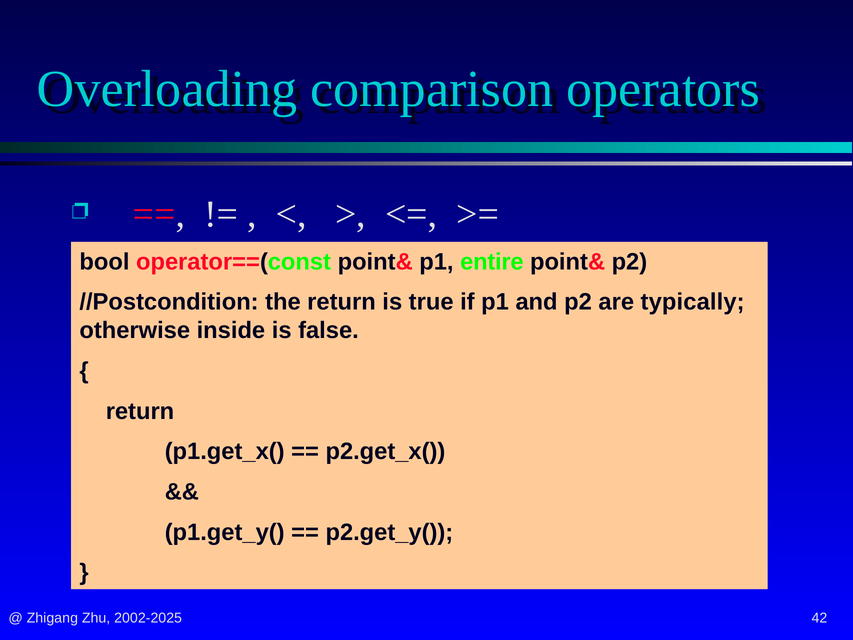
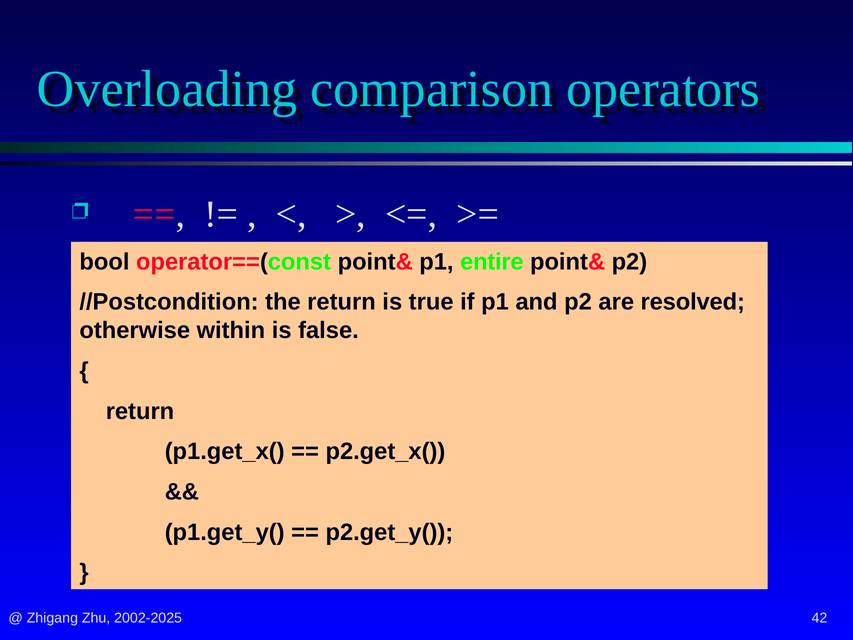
typically: typically -> resolved (693, 302)
inside: inside -> within (231, 330)
